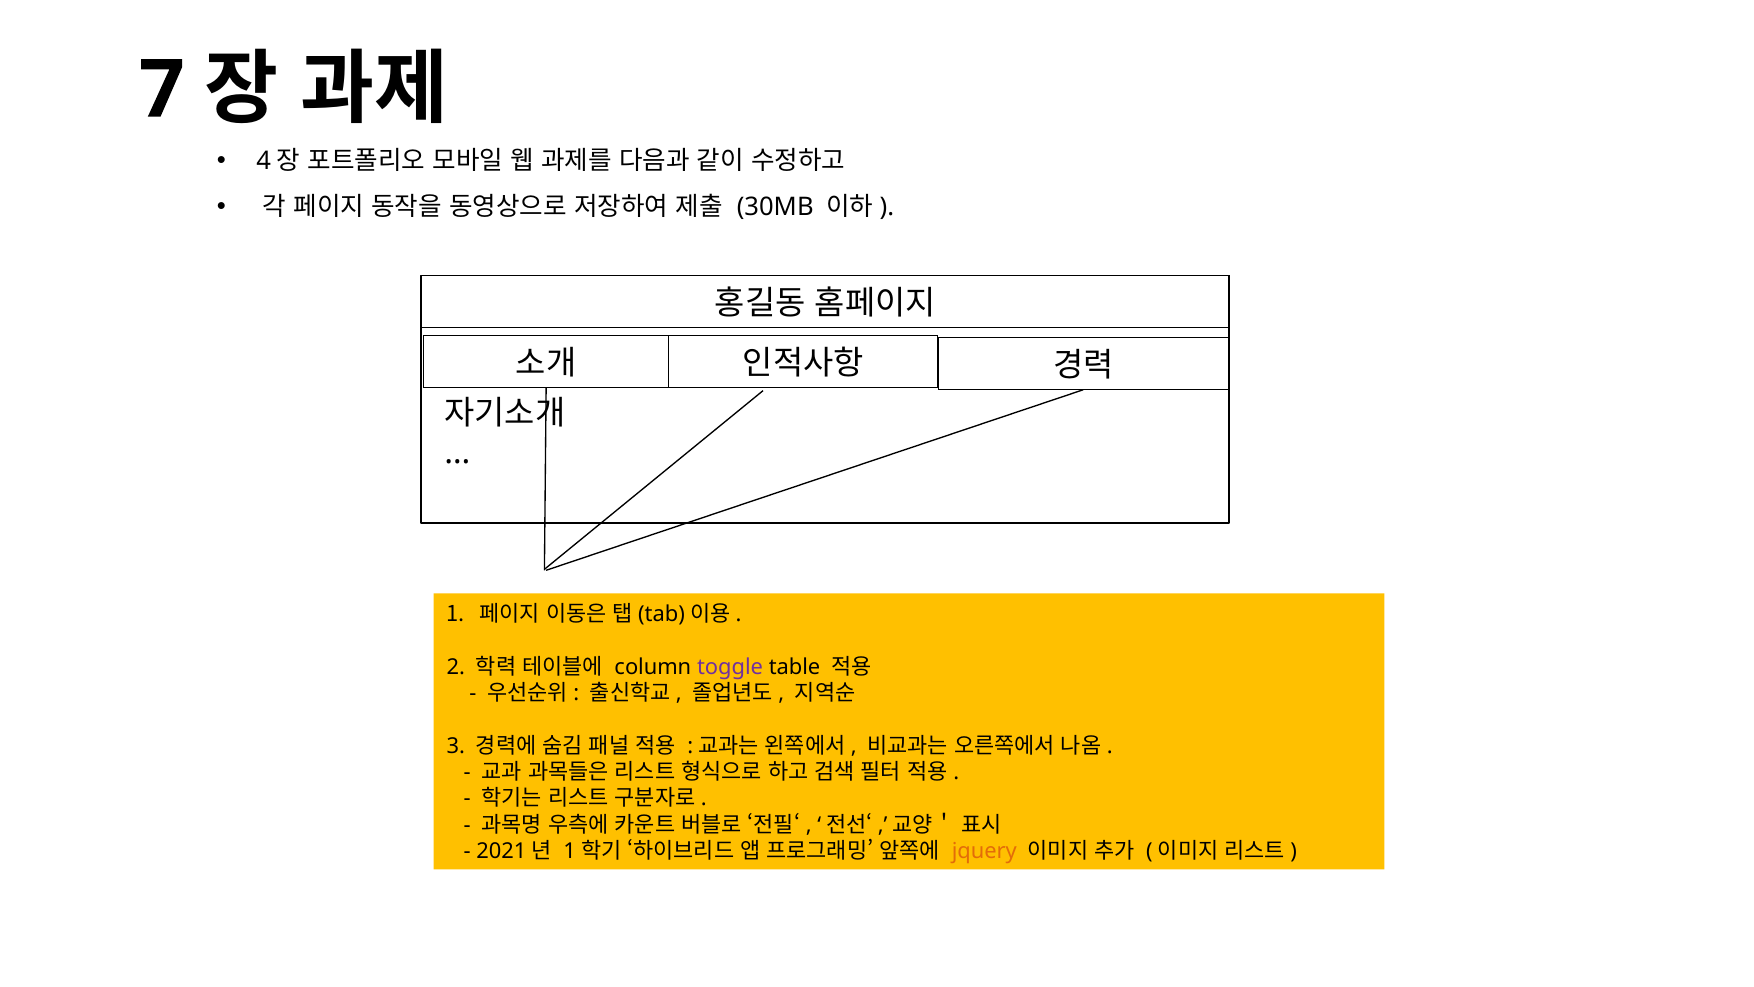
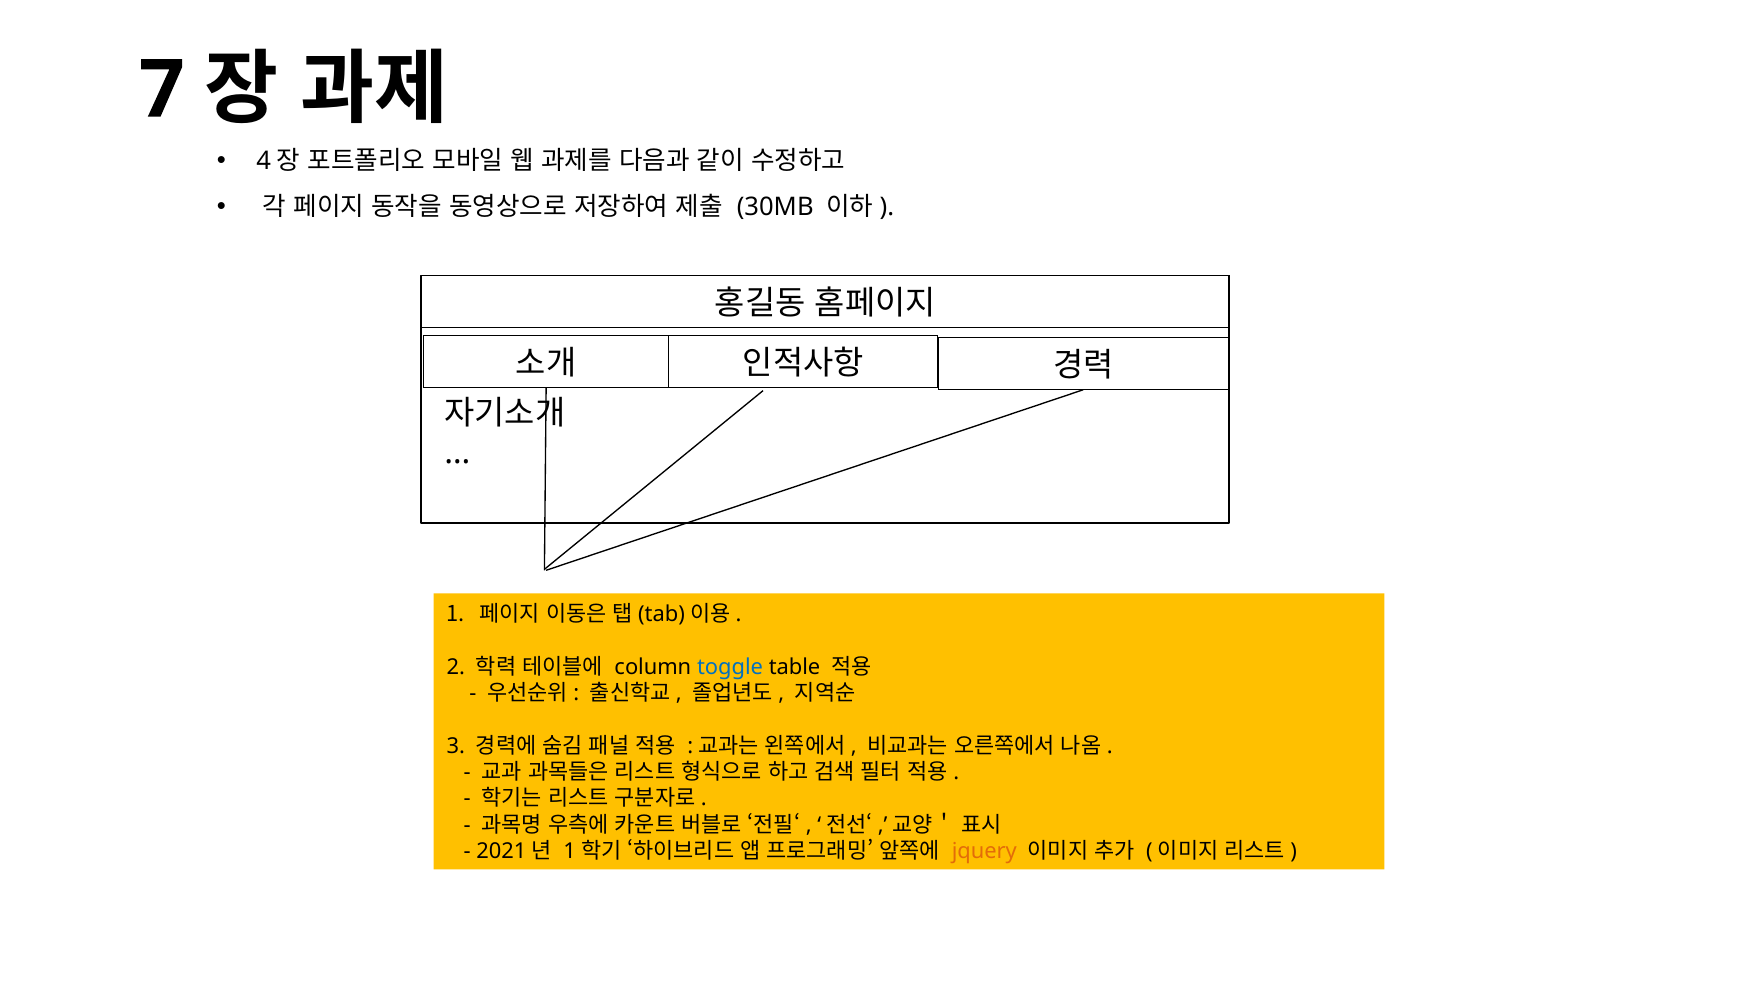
toggle colour: purple -> blue (730, 667)
